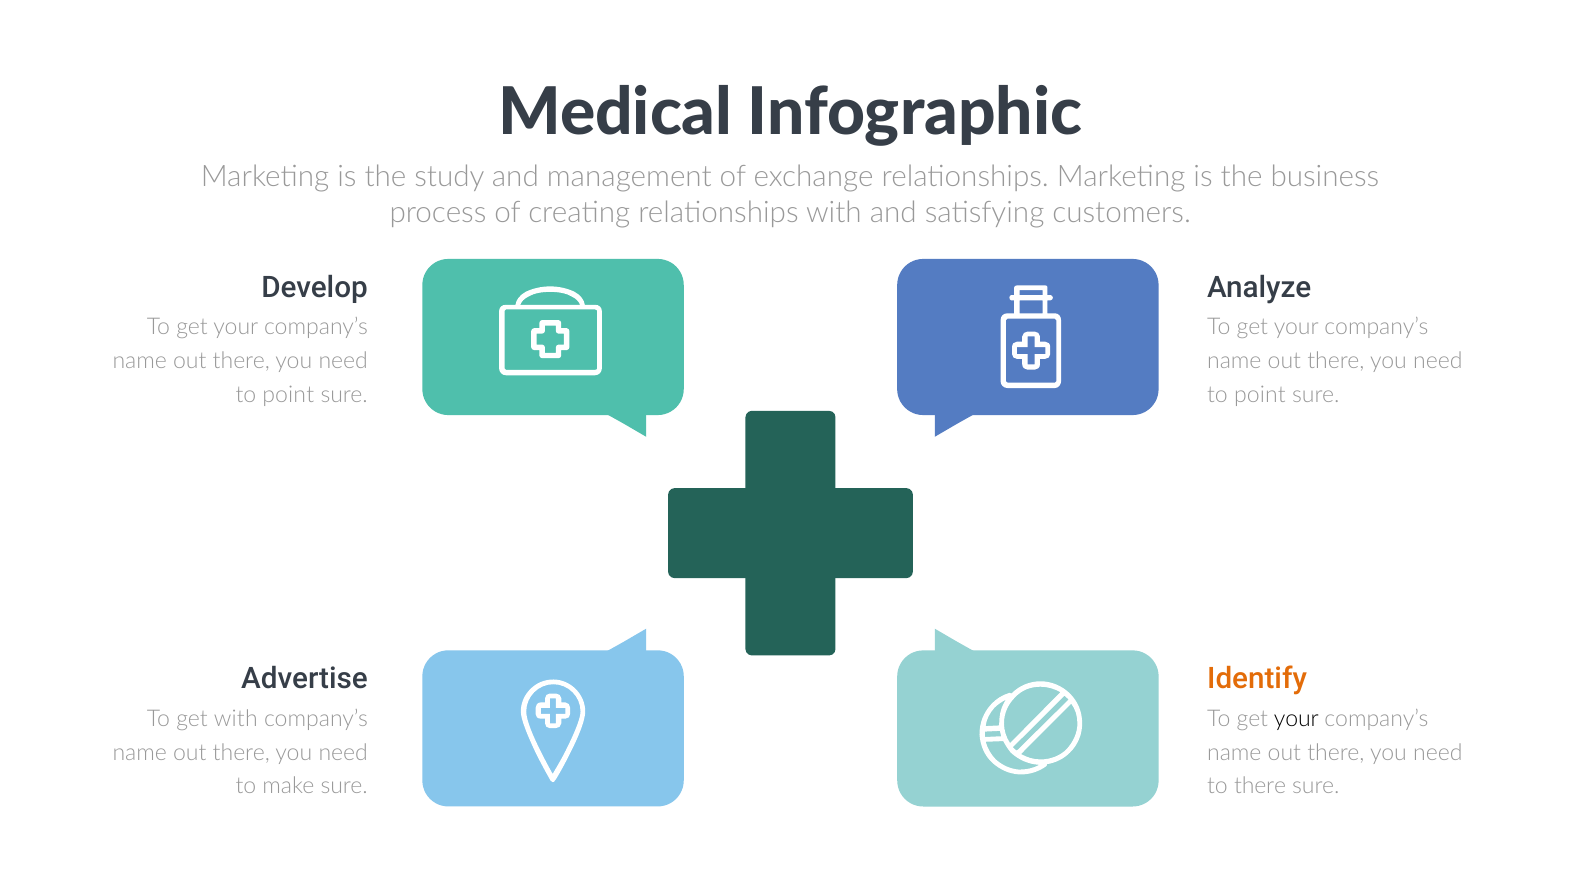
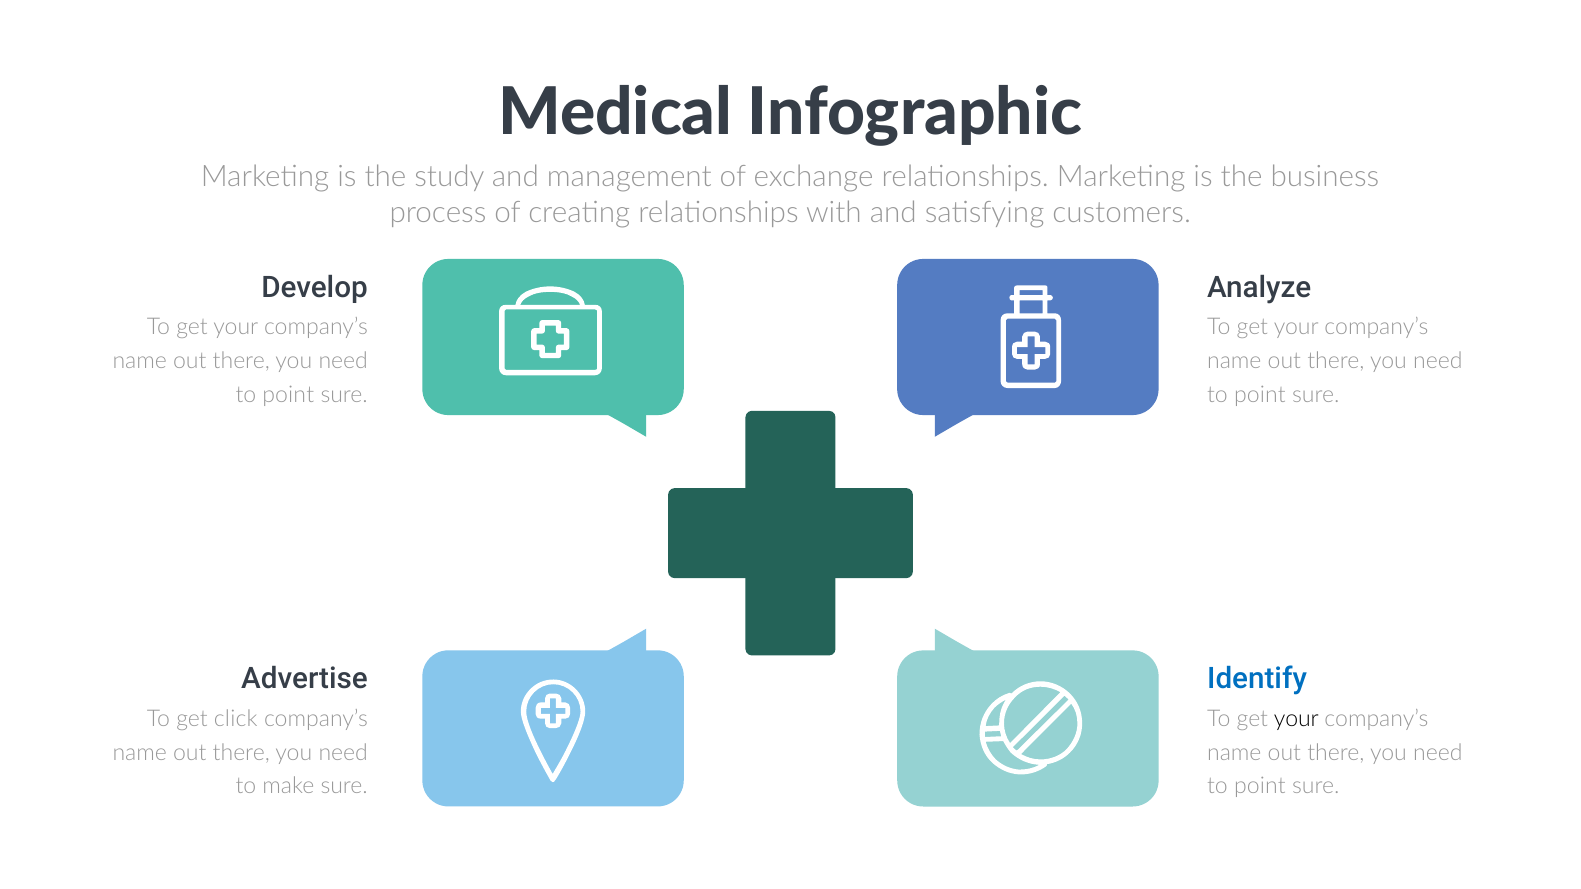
Identify colour: orange -> blue (1257, 679)
get with: with -> click (236, 719)
there: there -> point (1260, 787)
